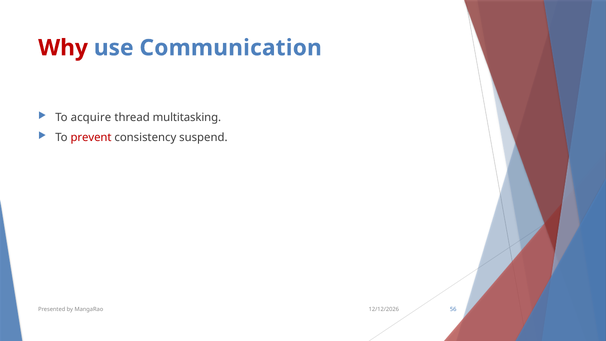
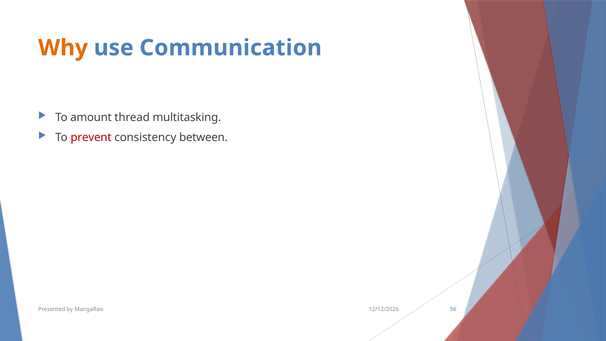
Why colour: red -> orange (63, 48)
acquire: acquire -> amount (91, 117)
suspend: suspend -> between (203, 137)
